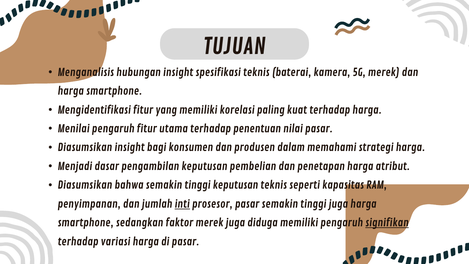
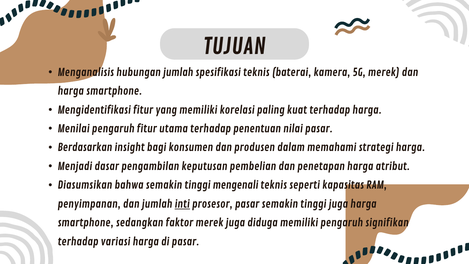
hubungan insight: insight -> jumlah (178, 72)
Diasumsikan: Diasumsikan -> Berdasarkan (85, 148)
tinggi keputusan: keputusan -> mengenali (236, 185)
signifikan underline: present -> none (387, 223)
